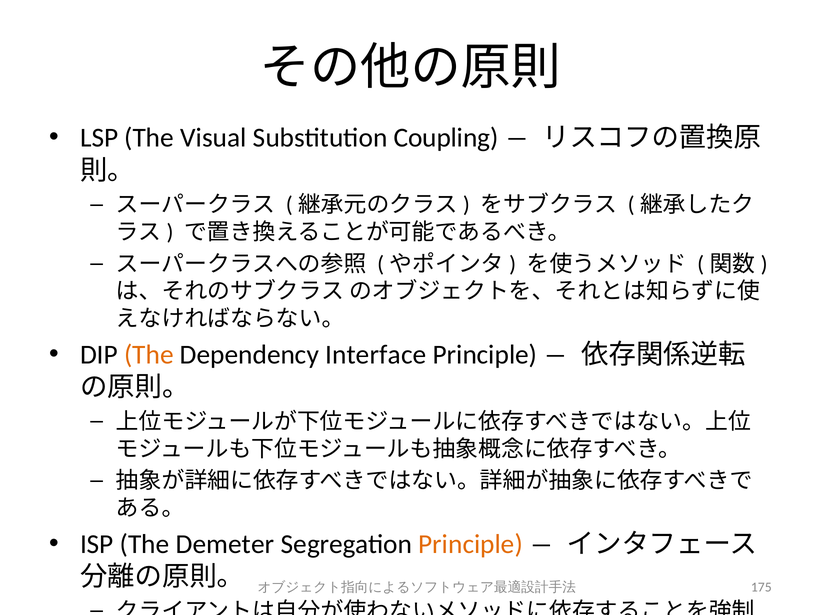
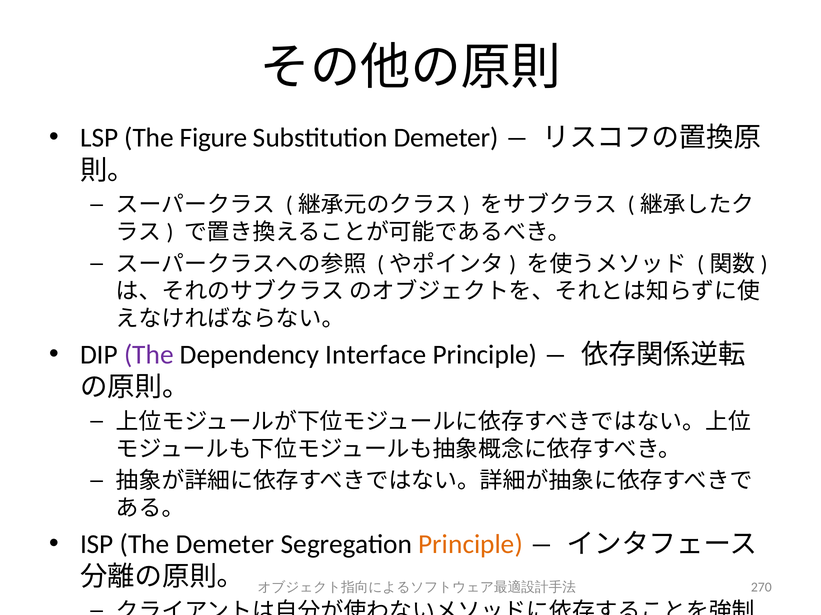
Visual: Visual -> Figure (214, 138)
Substitution Coupling: Coupling -> Demeter (446, 138)
The colour: orange -> purple (149, 355)
175: 175 -> 270 (761, 588)
